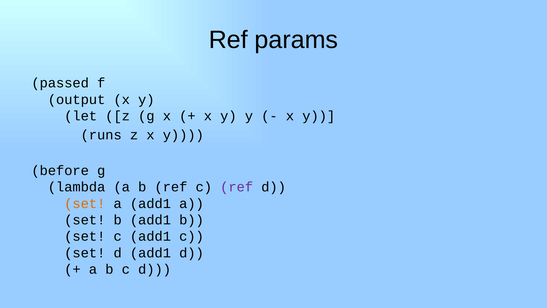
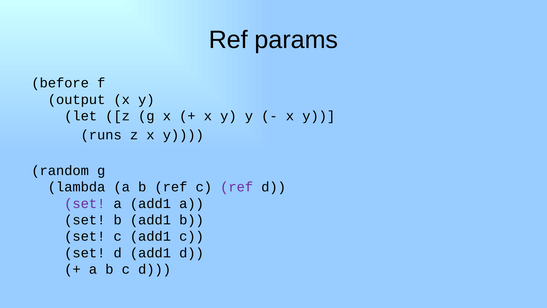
passed: passed -> before (60, 83)
before: before -> random (60, 171)
set colour: orange -> purple (85, 203)
